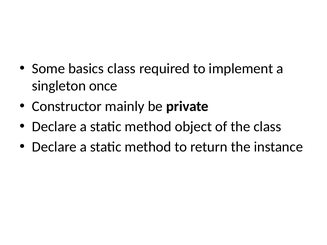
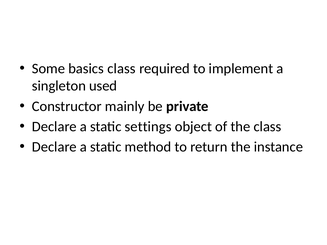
once: once -> used (103, 86)
method: method -> settings (148, 127)
